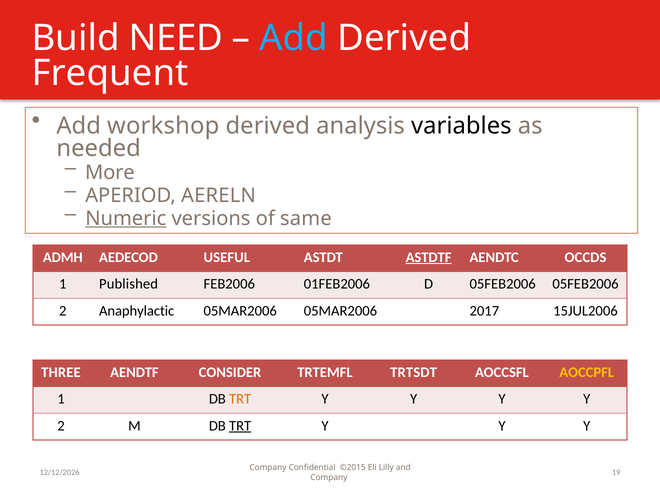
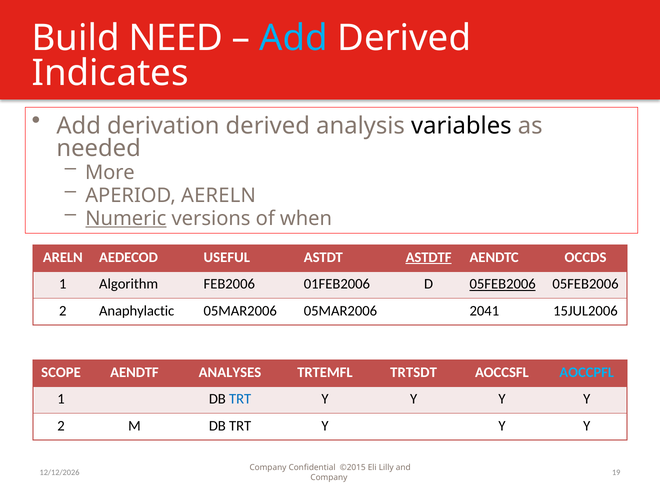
Frequent: Frequent -> Indicates (110, 73)
workshop: workshop -> derivation (163, 126)
same: same -> when (306, 218)
ADMH: ADMH -> ARELN (63, 257)
Published: Published -> Algorithm (129, 284)
05FEB2006 underline: none -> present (503, 284)
2017: 2017 -> 2041 (484, 311)
THREE: THREE -> SCOPE (61, 372)
CONSIDER: CONSIDER -> ANALYSES (230, 372)
AOCCPFL colour: yellow -> light blue (587, 372)
TRT colour: orange -> blue (240, 399)
TRT underline: present -> none (240, 426)
